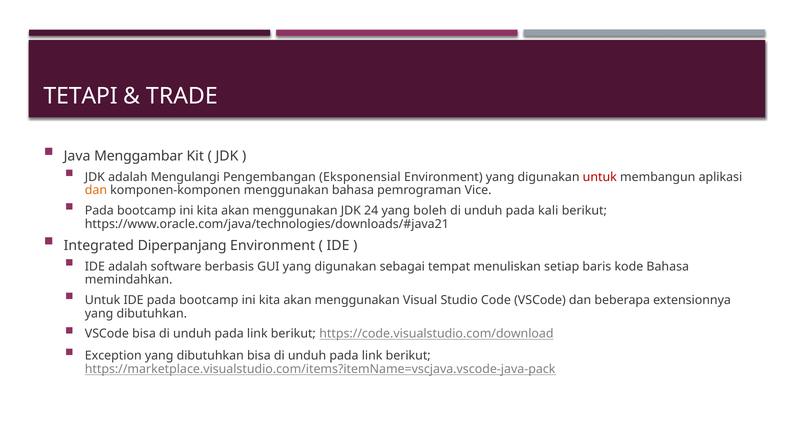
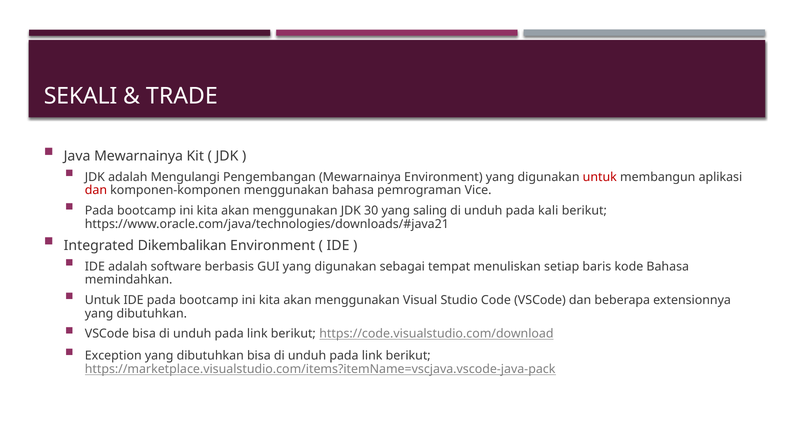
TETAPI: TETAPI -> SEKALI (81, 96)
Java Menggambar: Menggambar -> Mewarnainya (139, 156)
Pengembangan Eksponensial: Eksponensial -> Mewarnainya (360, 177)
dan colour: orange -> red (96, 191)
24: 24 -> 30 (371, 211)
boleh: boleh -> saling (430, 211)
Diperpanjang: Diperpanjang -> Dikembalikan (182, 246)
